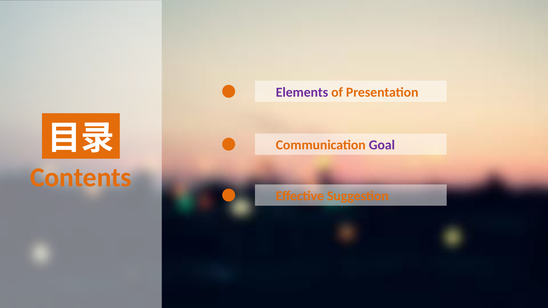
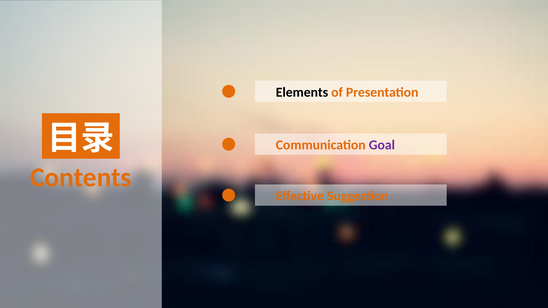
Elements colour: purple -> black (302, 92)
